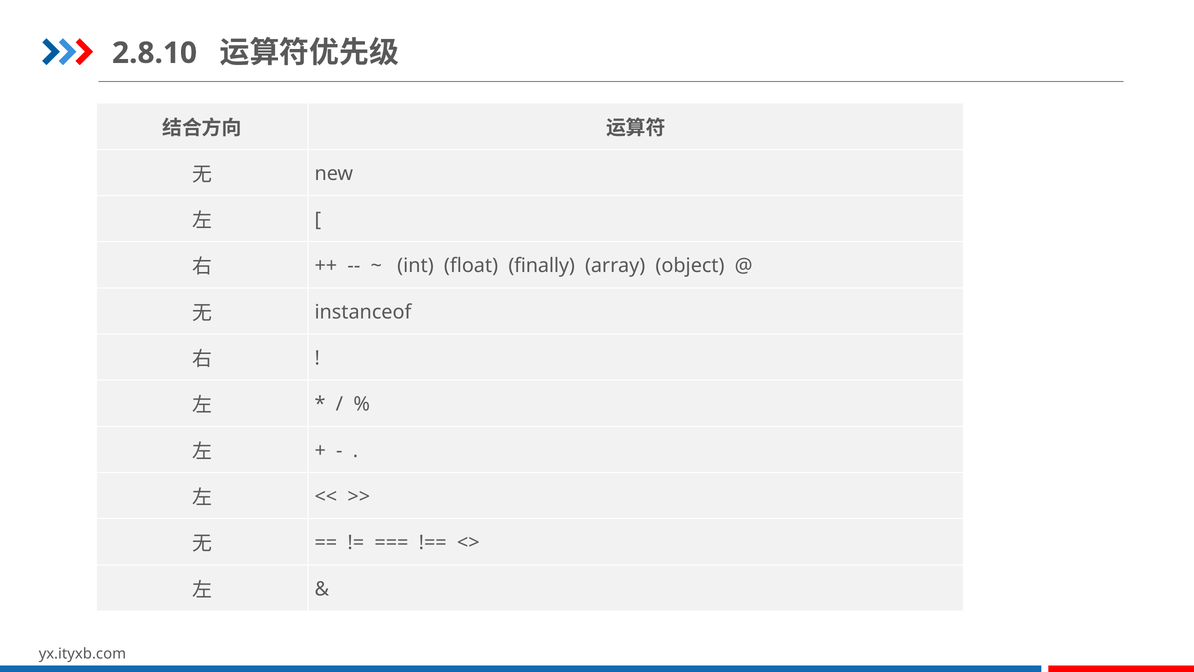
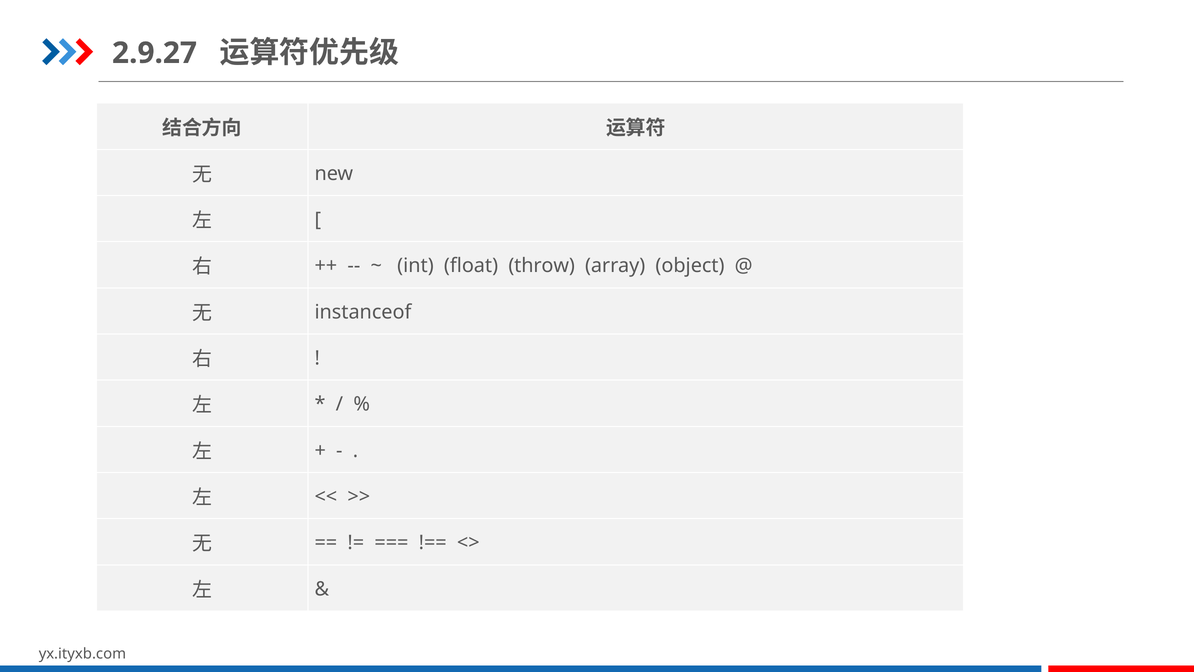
2.8.10: 2.8.10 -> 2.9.27 (155, 53)
finally: finally -> throw (542, 266)
